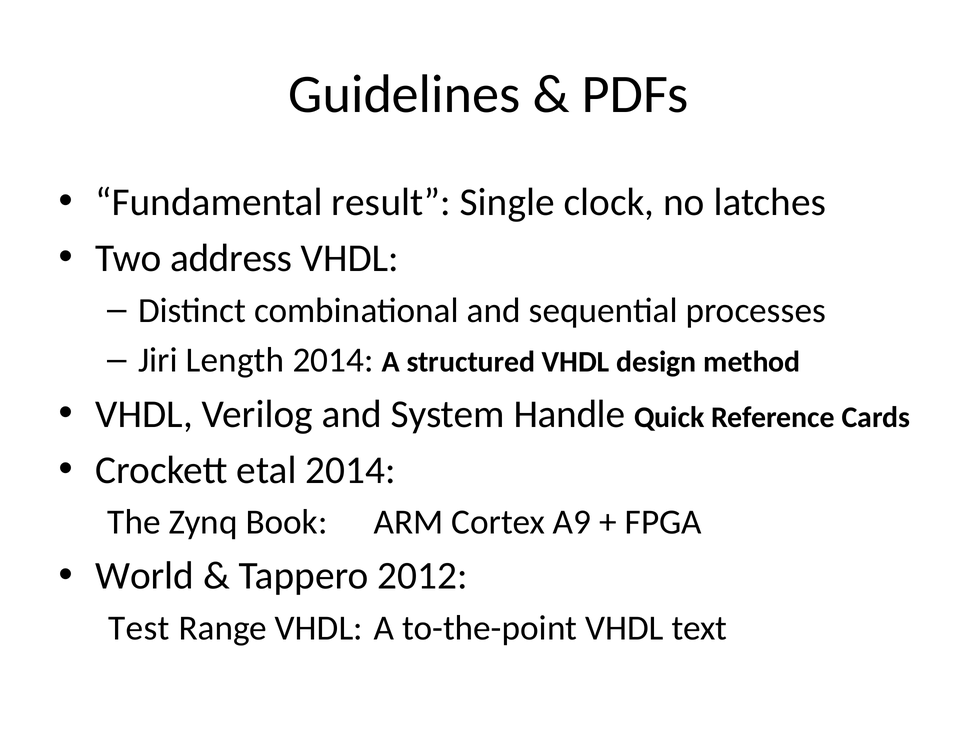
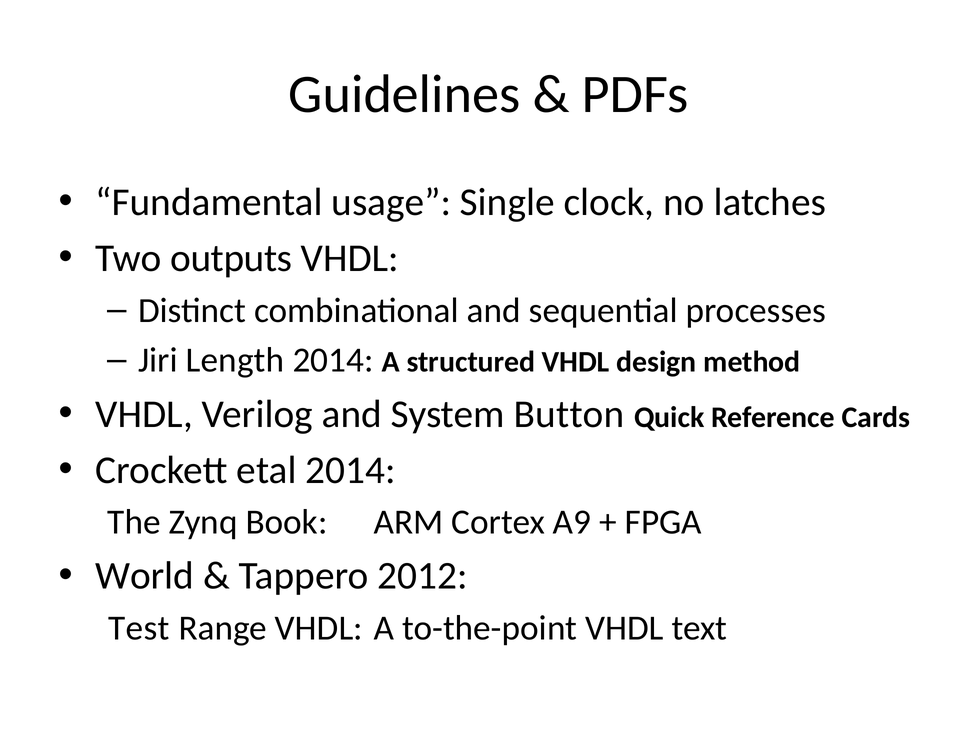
result: result -> usage (391, 202)
address: address -> outputs (231, 258)
Handle: Handle -> Button (569, 414)
